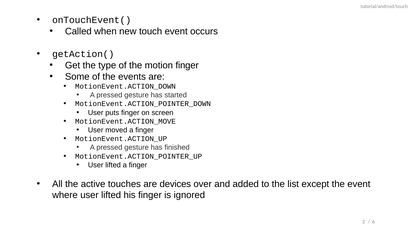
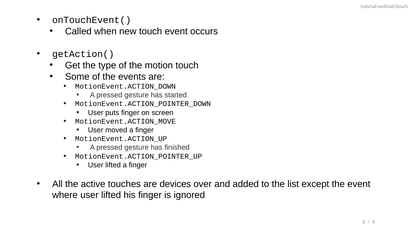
motion finger: finger -> touch (187, 65)
